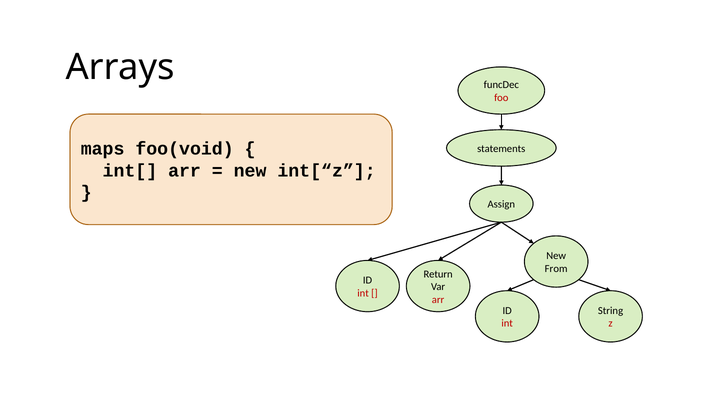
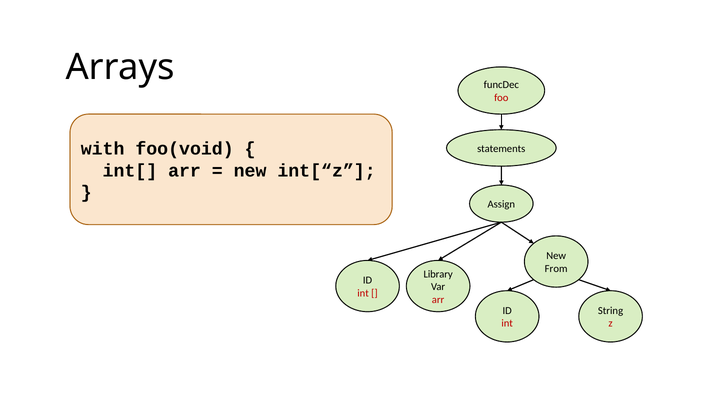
maps: maps -> with (103, 149)
Return: Return -> Library (438, 274)
